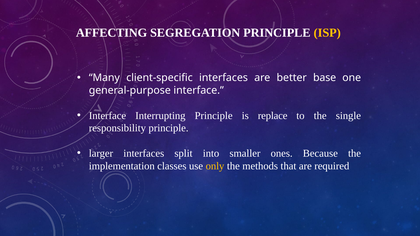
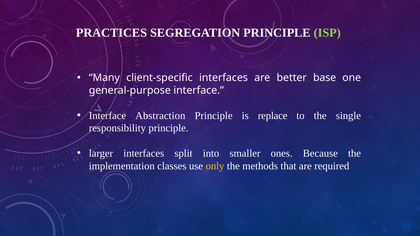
AFFECTING: AFFECTING -> PRACTICES (111, 33)
ISP colour: yellow -> light green (327, 33)
Interrupting: Interrupting -> Abstraction (160, 116)
